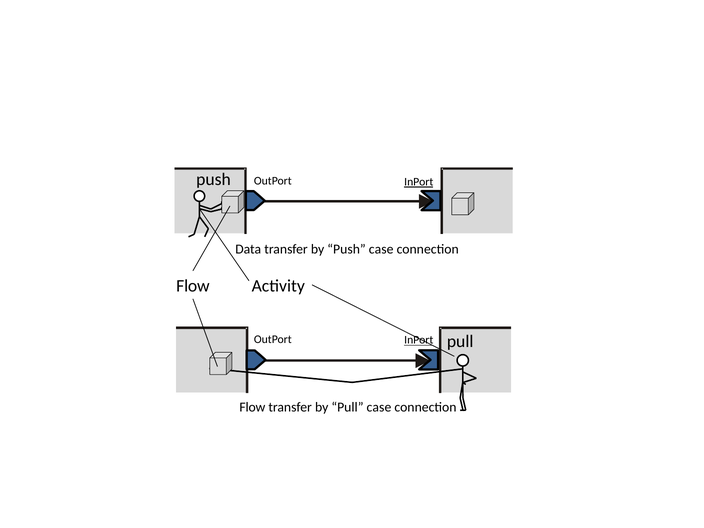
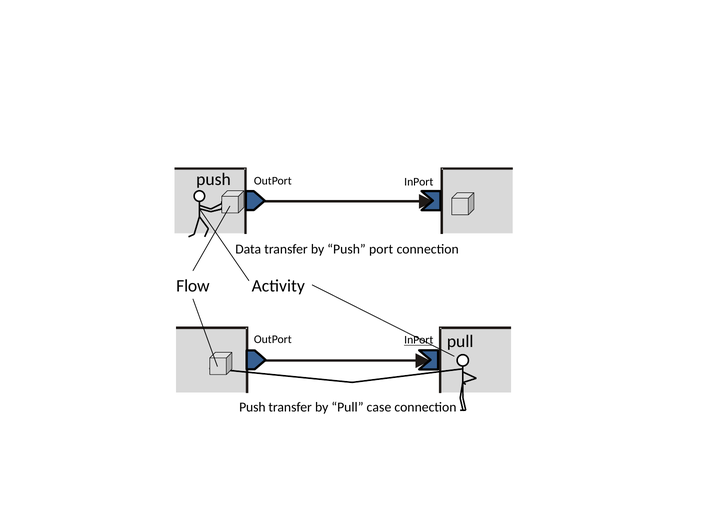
InPort underline: present -> none (419, 182)
Push case: case -> port (381, 249)
Flow: Flow -> Push (252, 407)
